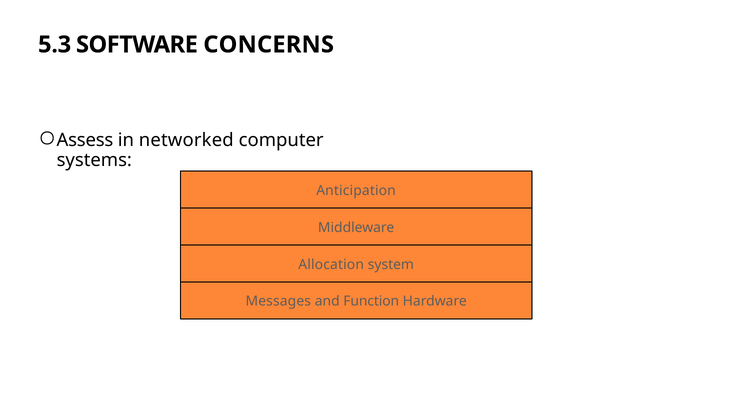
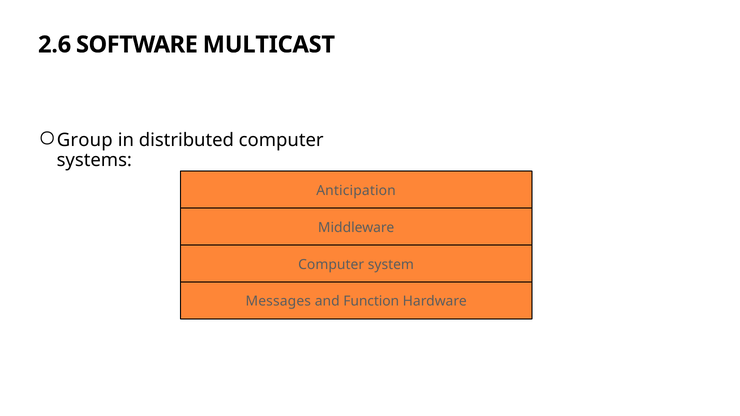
5.3: 5.3 -> 2.6 (55, 45)
CONCERNS: CONCERNS -> MULTICAST (269, 45)
Assess: Assess -> Group (85, 140)
networked: networked -> distributed (186, 140)
Allocation: Allocation -> Computer (331, 265)
